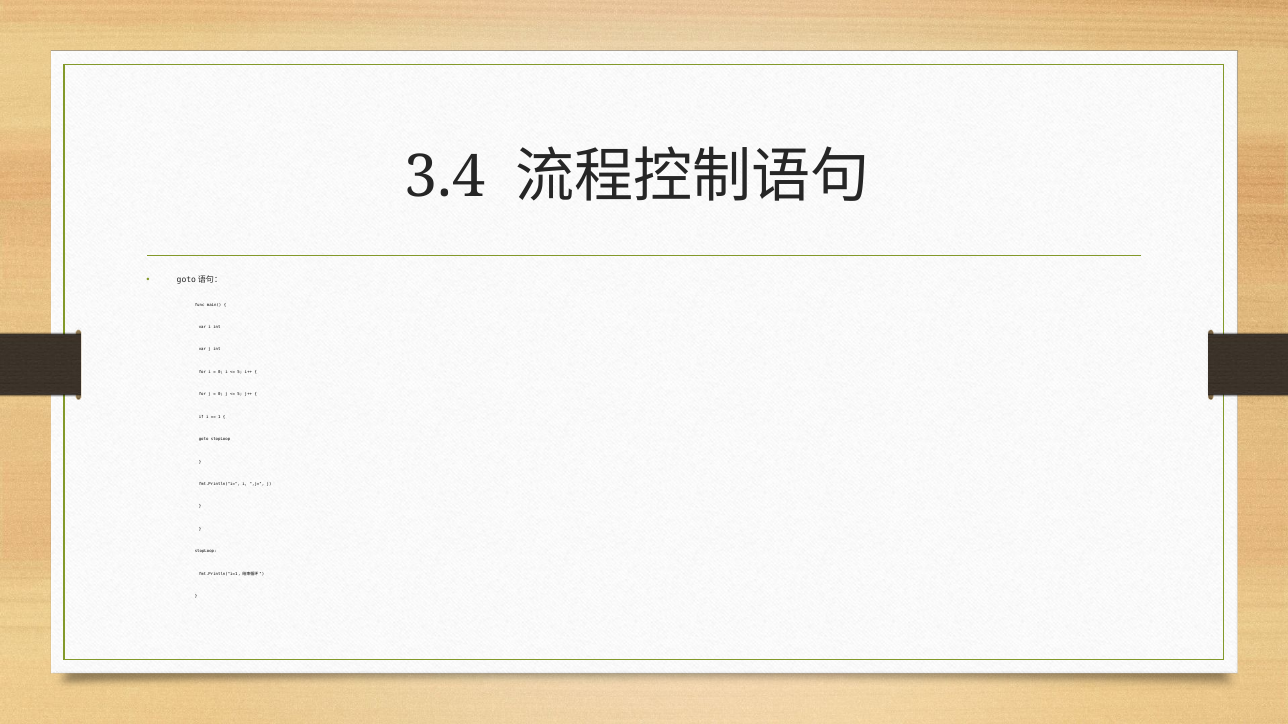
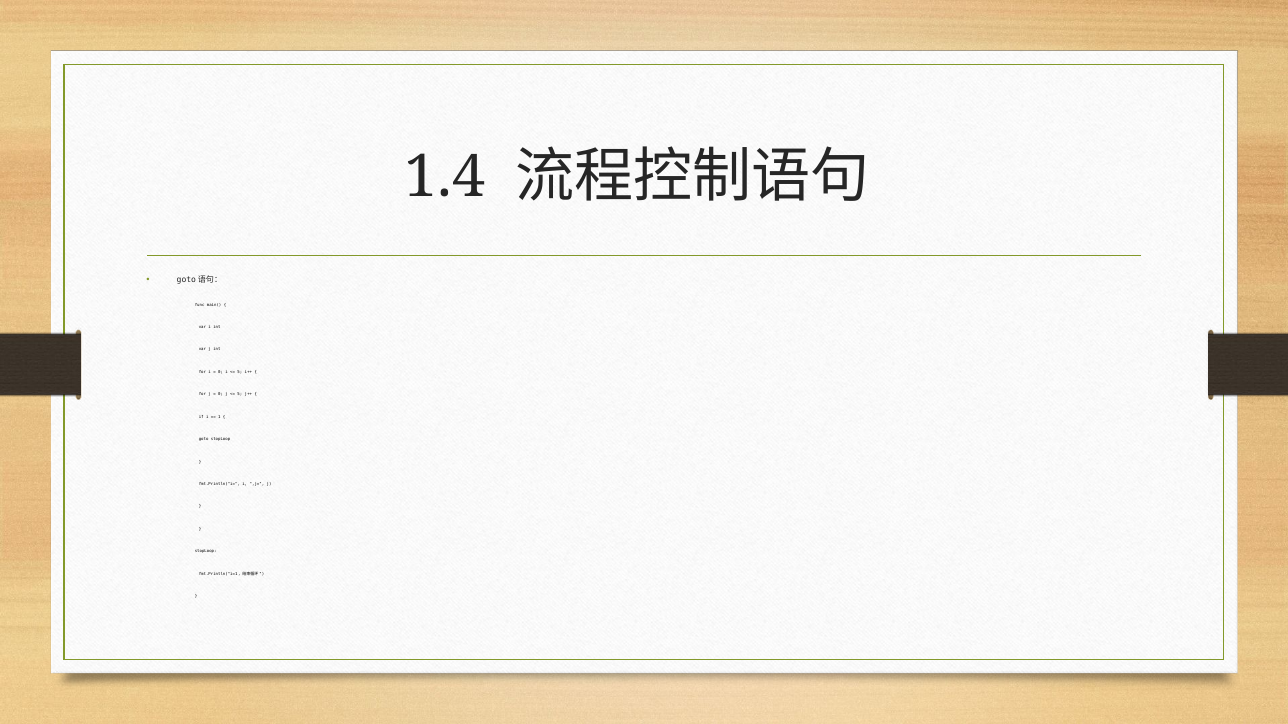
3.4: 3.4 -> 1.4 (445, 177)
